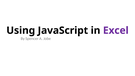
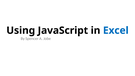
Excel colour: purple -> blue (116, 30)
